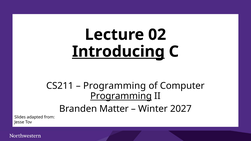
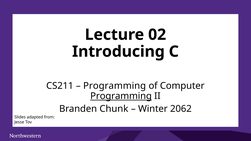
Introducing underline: present -> none (118, 52)
Matter: Matter -> Chunk (114, 109)
2027: 2027 -> 2062 (181, 109)
